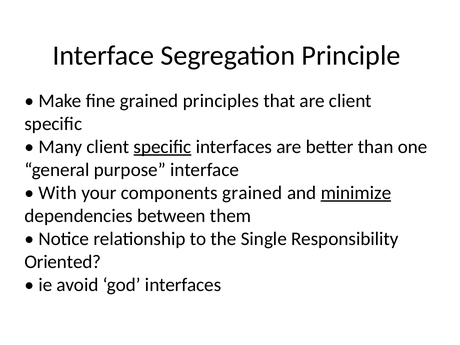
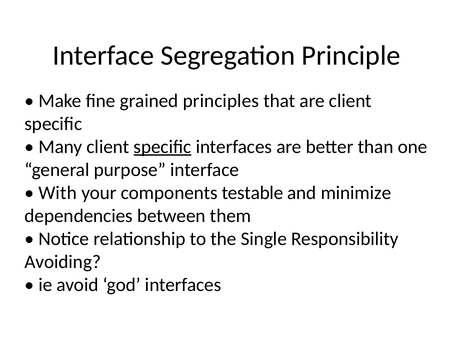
components grained: grained -> testable (253, 193)
minimize underline: present -> none (356, 193)
Oriented: Oriented -> Avoiding (63, 262)
